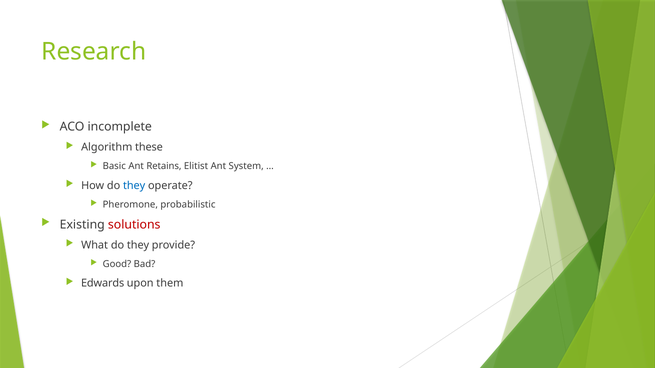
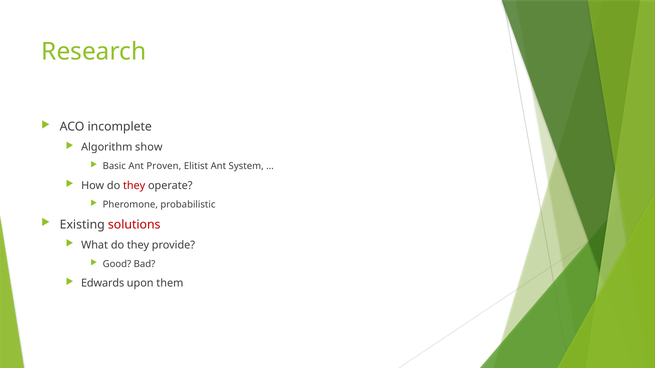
these: these -> show (149, 147)
Retains: Retains -> Proven (164, 166)
they colour: blue -> red (134, 186)
